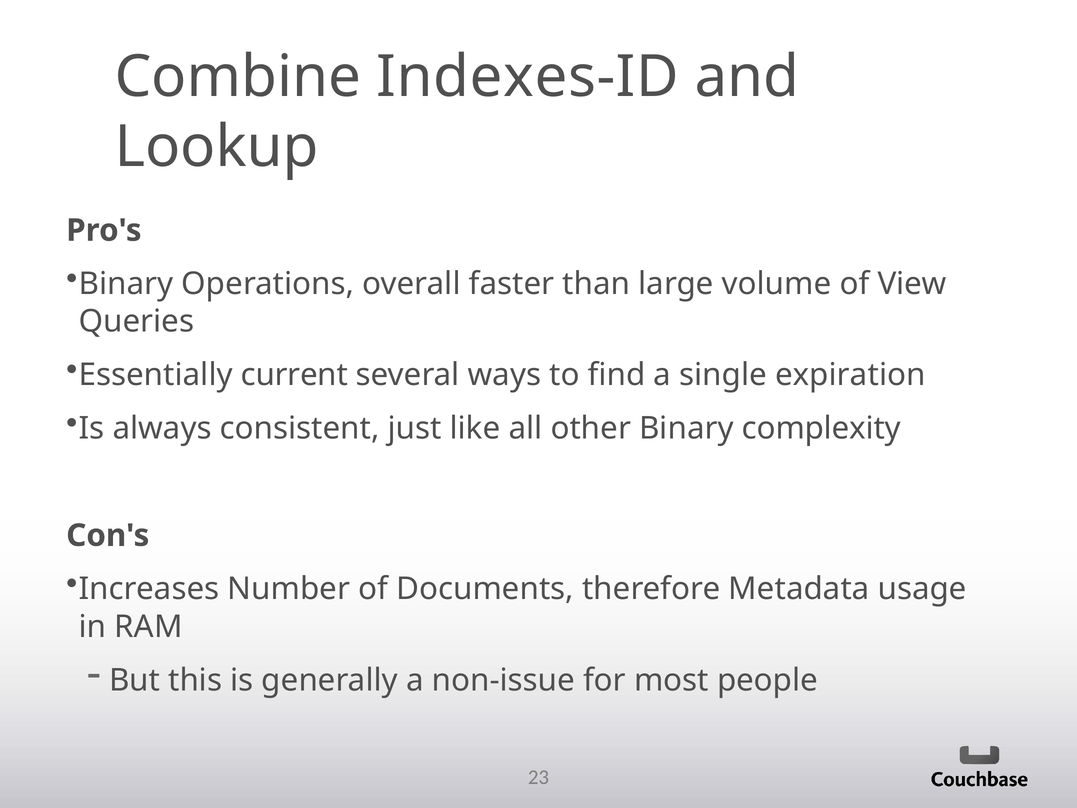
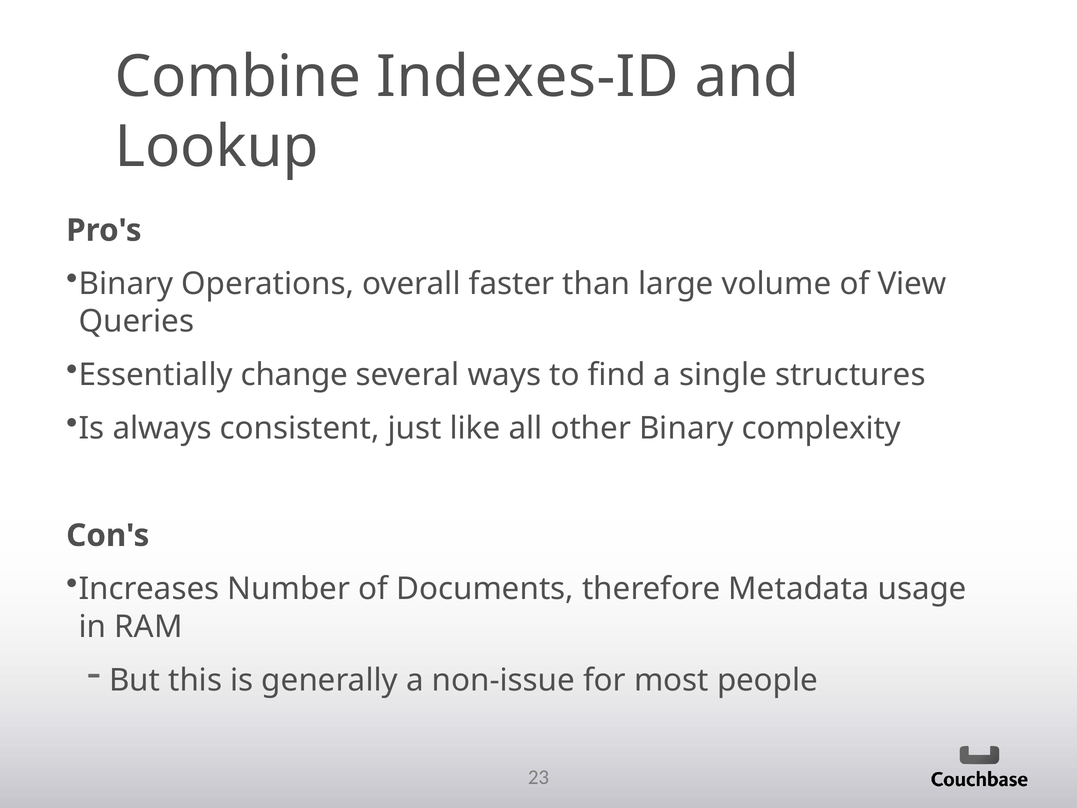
current: current -> change (294, 375)
expiration: expiration -> structures (850, 375)
